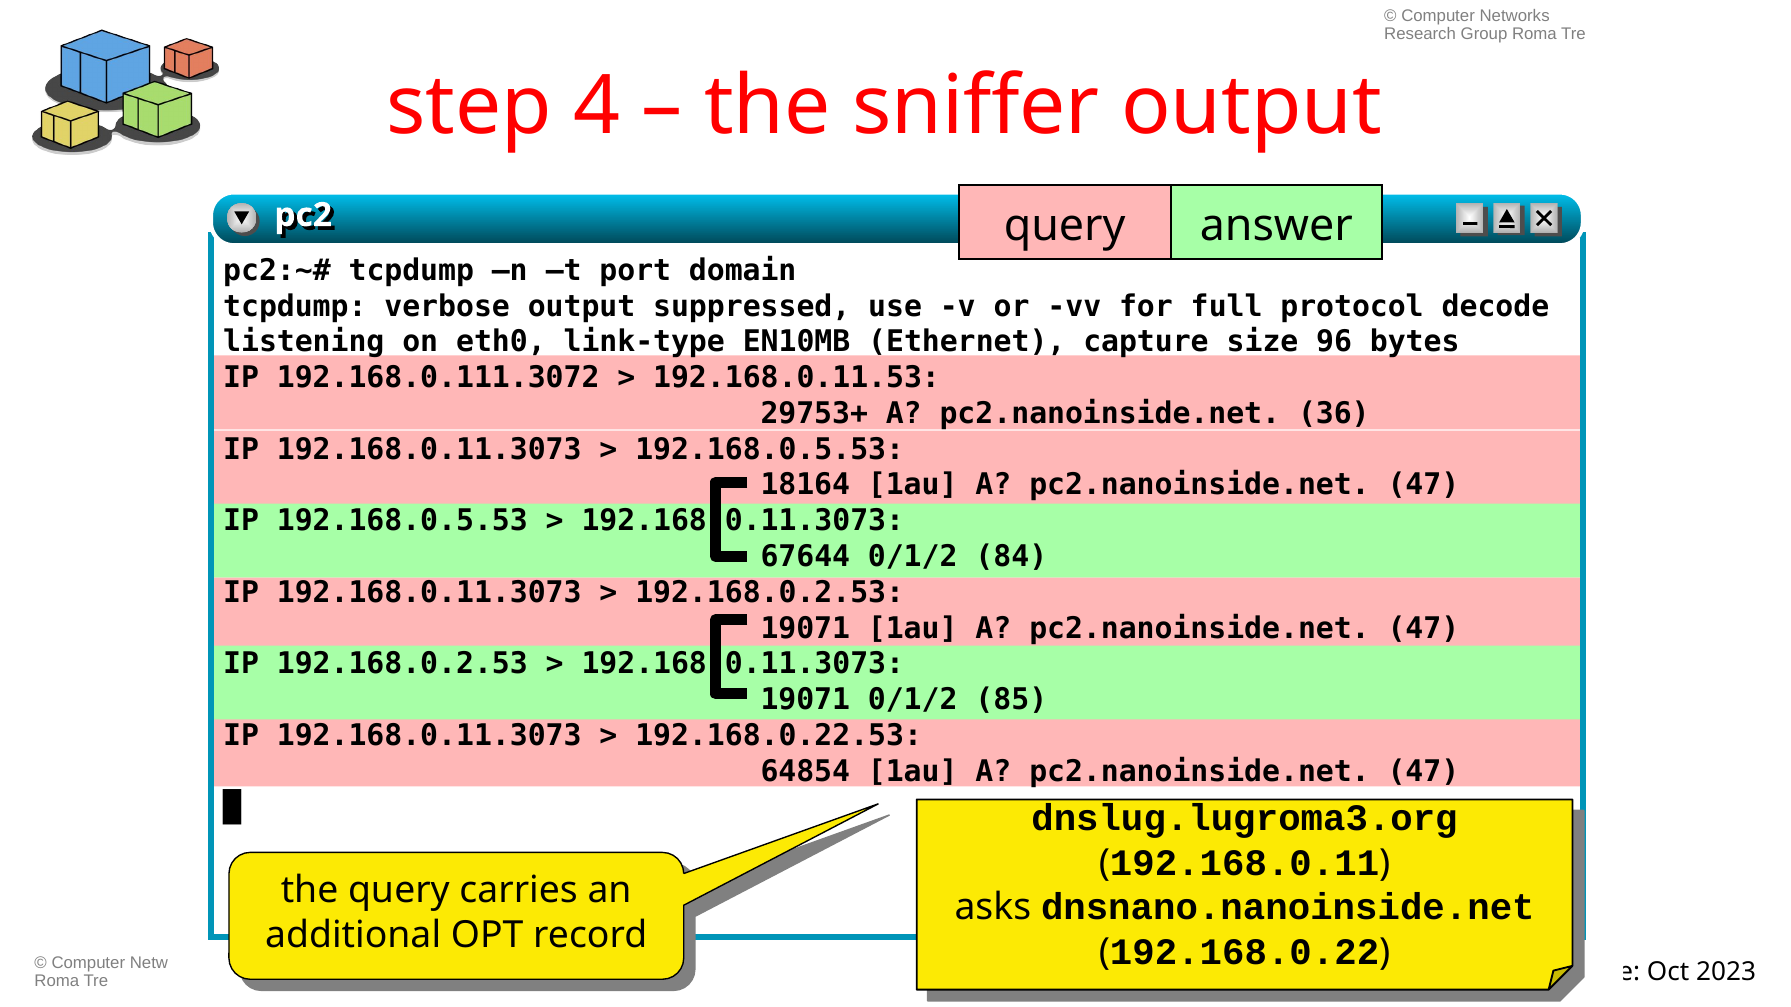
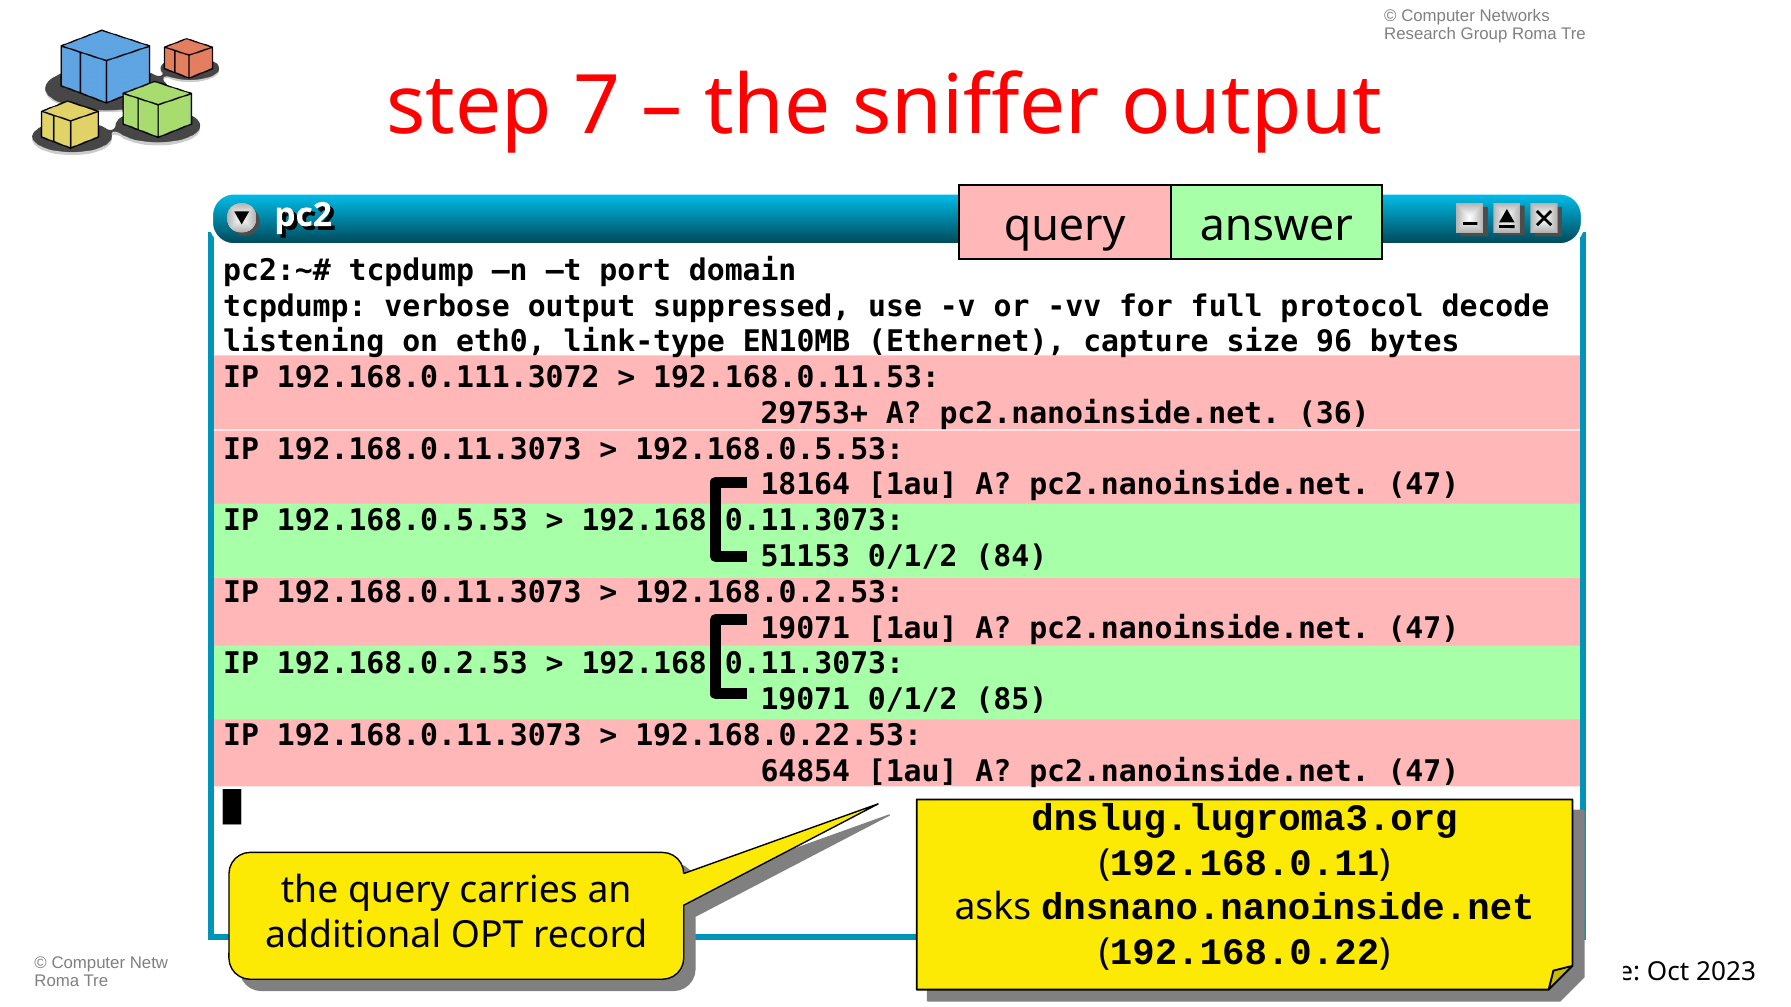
4: 4 -> 7 (597, 107)
67644: 67644 -> 51153 (805, 557)
